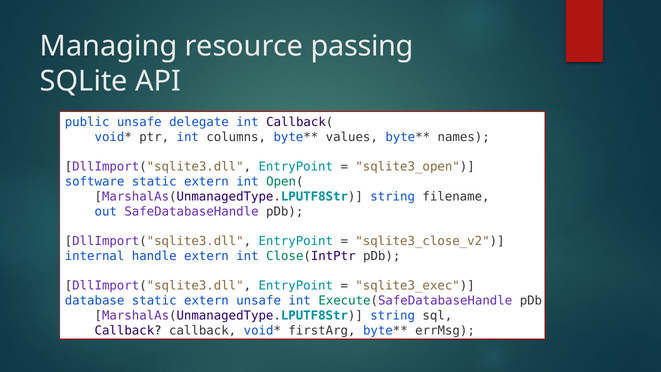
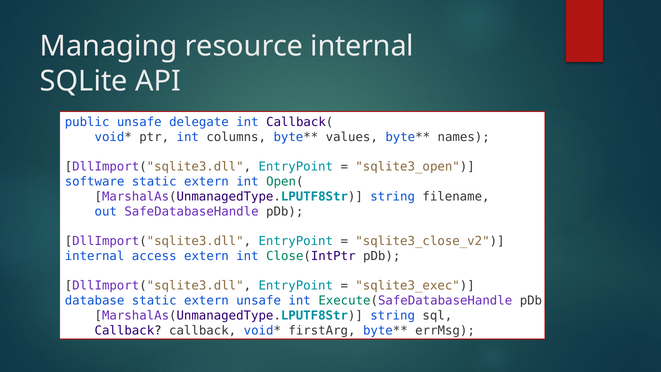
resource passing: passing -> internal (362, 46)
handle: handle -> access (154, 256)
